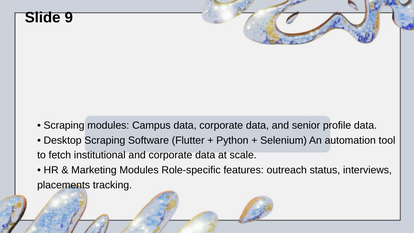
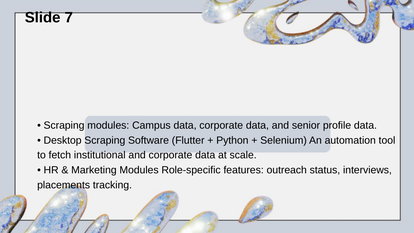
9: 9 -> 7 (69, 18)
